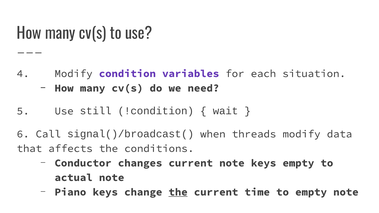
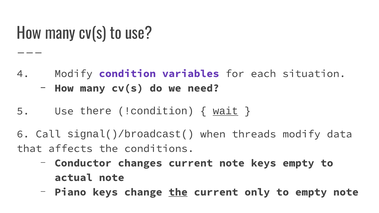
still: still -> there (96, 111)
wait underline: none -> present (225, 111)
time: time -> only (257, 192)
